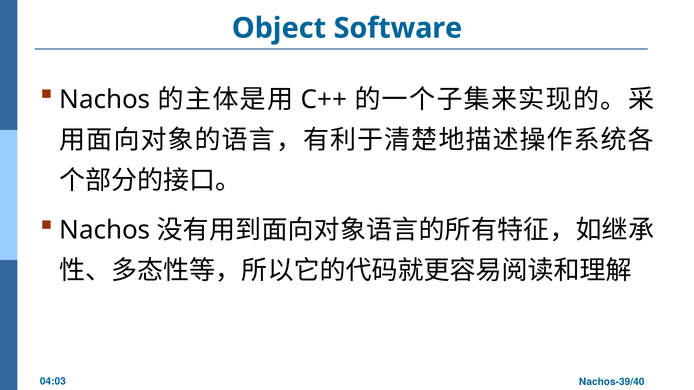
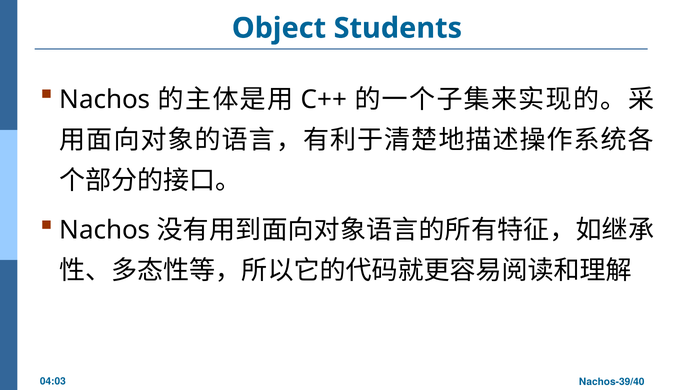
Software: Software -> Students (398, 28)
